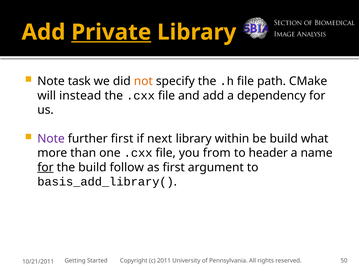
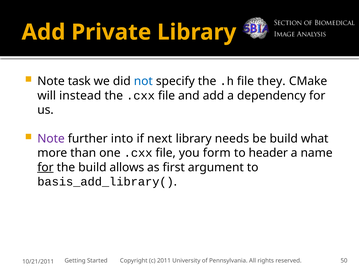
Private underline: present -> none (111, 32)
not colour: orange -> blue (143, 81)
path: path -> they (271, 81)
further first: first -> into (122, 139)
within: within -> needs (232, 139)
from: from -> form (217, 153)
follow: follow -> allows (127, 167)
